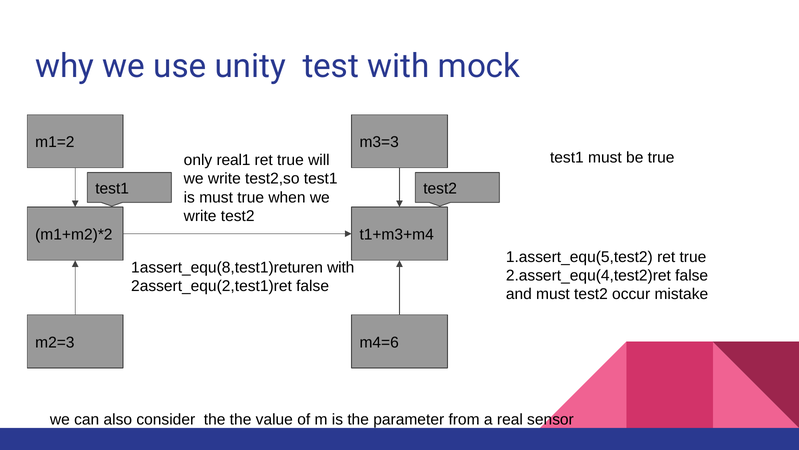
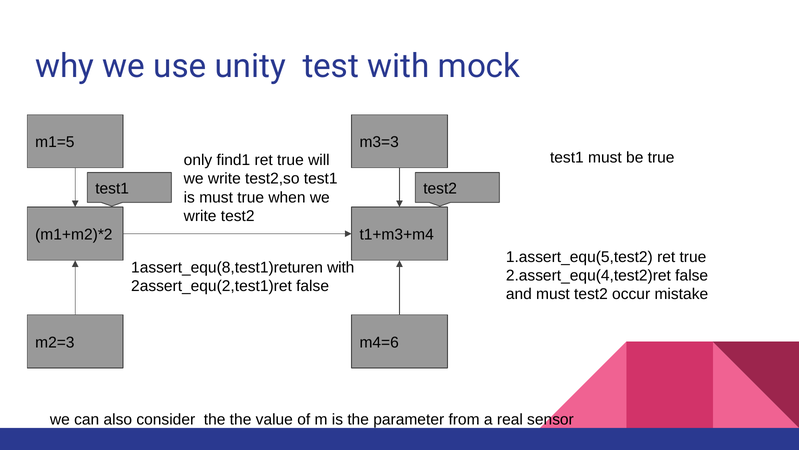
m1=2: m1=2 -> m1=5 (55, 142)
real1: real1 -> find1 (233, 160)
